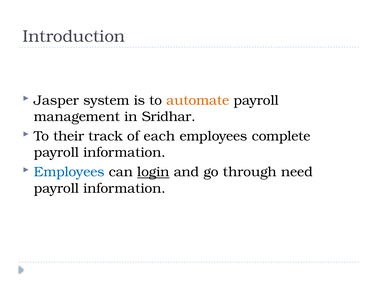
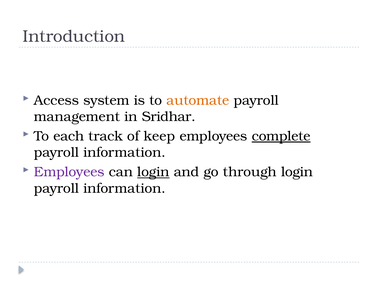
Jasper: Jasper -> Access (56, 100)
their: their -> each (69, 136)
each: each -> keep (159, 136)
complete underline: none -> present (281, 136)
Employees colour: blue -> purple (69, 172)
through need: need -> login (297, 172)
